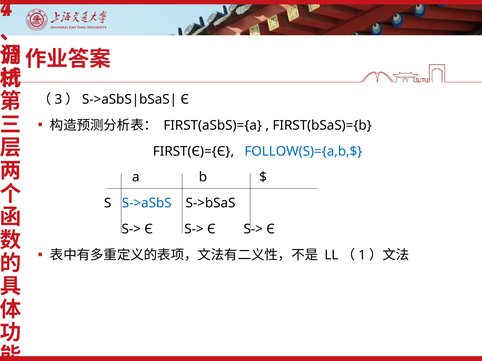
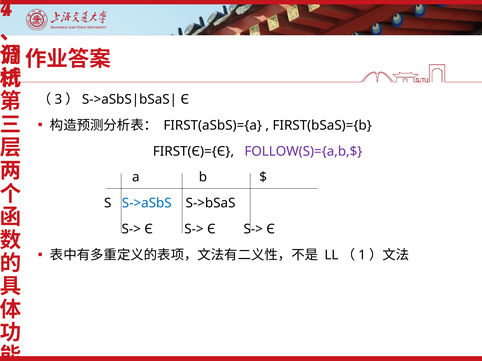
FOLLOW(S)={a,b,$ colour: blue -> purple (303, 151)
